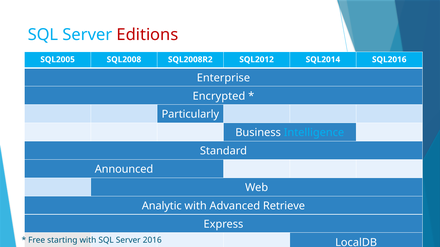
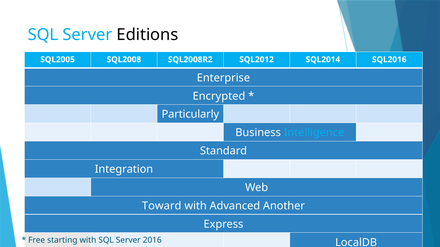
Editions colour: red -> black (147, 35)
Announced: Announced -> Integration (124, 170)
Analytic: Analytic -> Toward (162, 206)
Retrieve: Retrieve -> Another (284, 206)
